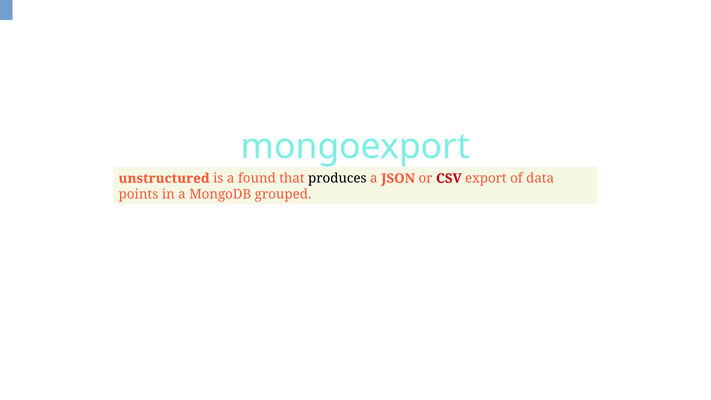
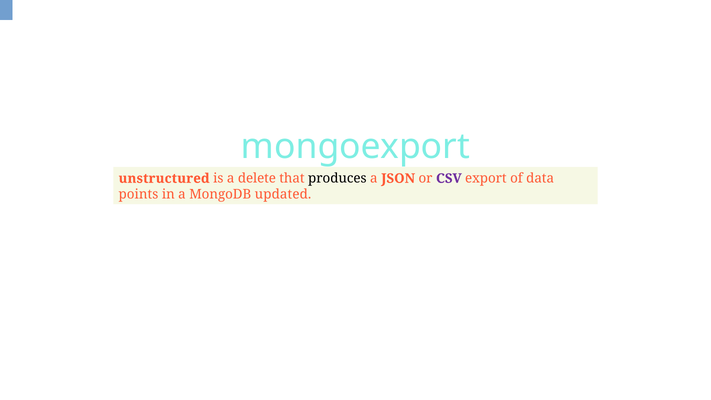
found: found -> delete (257, 178)
CSV colour: red -> purple (449, 178)
grouped: grouped -> updated (283, 194)
